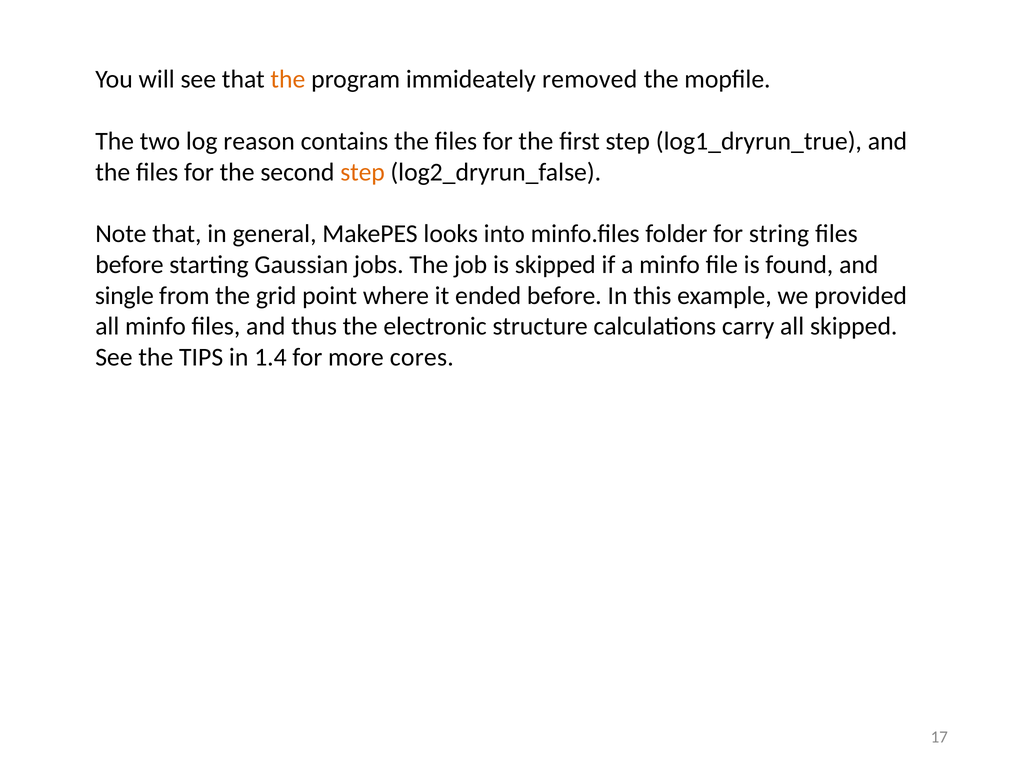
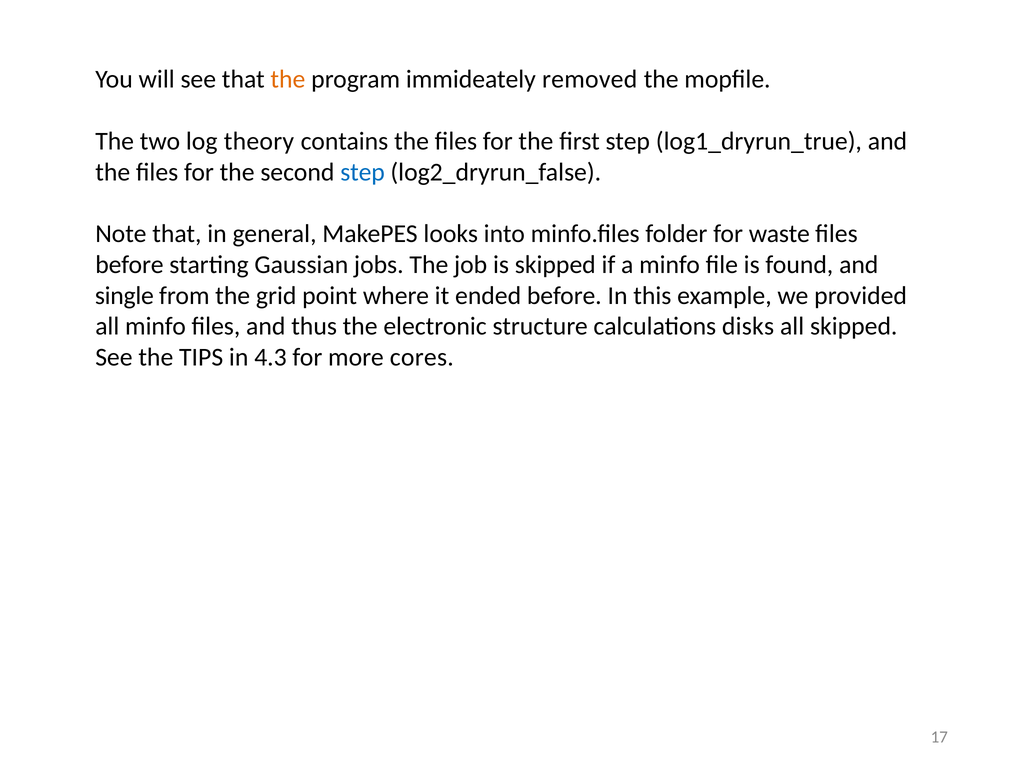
reason: reason -> theory (259, 141)
step colour: orange -> blue (363, 172)
string: string -> waste (779, 234)
carry: carry -> disks (748, 326)
1.4: 1.4 -> 4.3 (270, 357)
